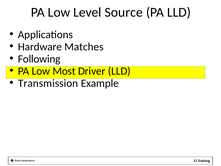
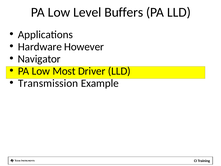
Source: Source -> Buffers (124, 12)
Matches: Matches -> However (84, 47)
Following: Following -> Navigator (39, 59)
